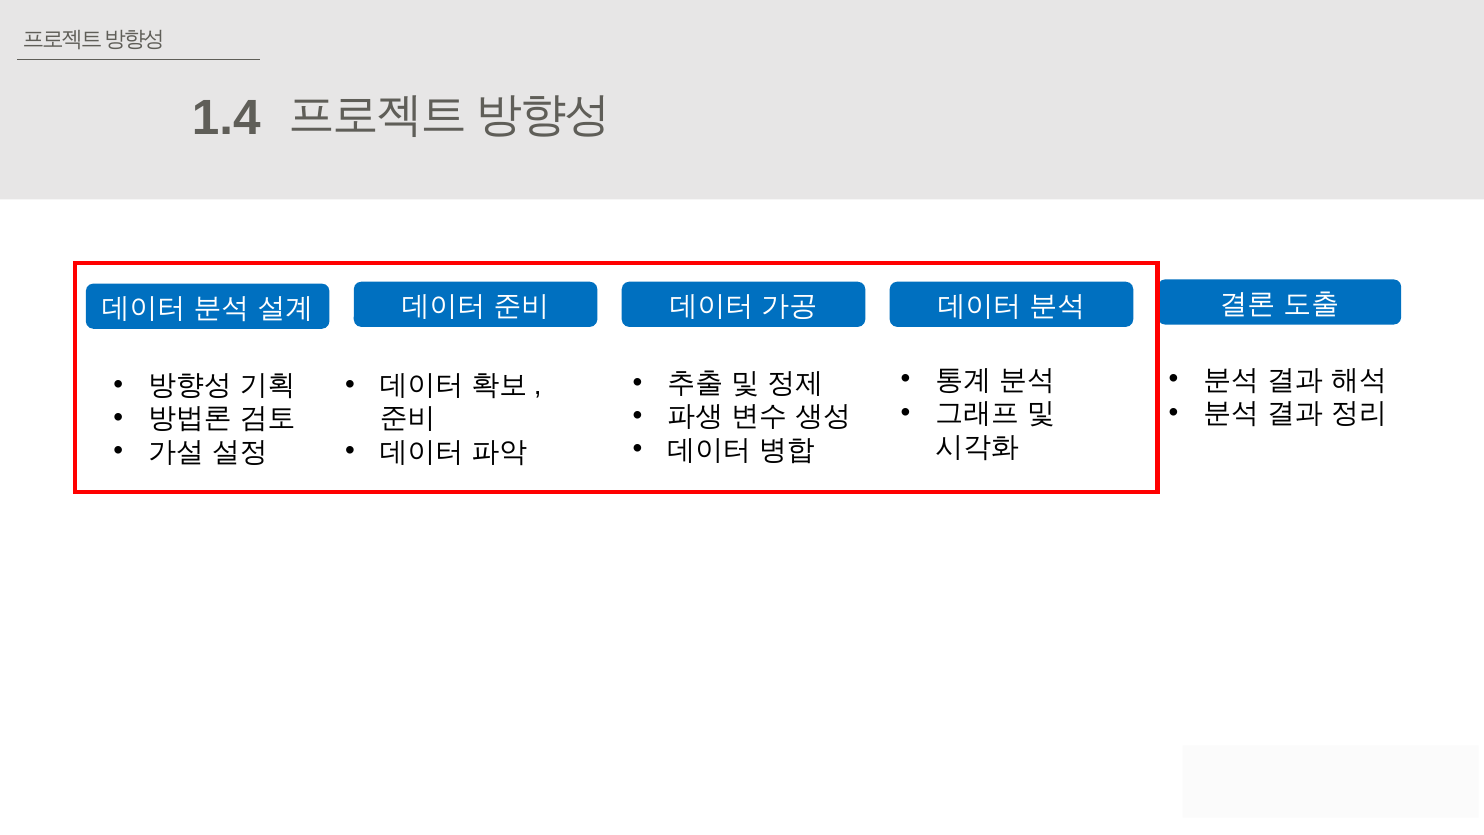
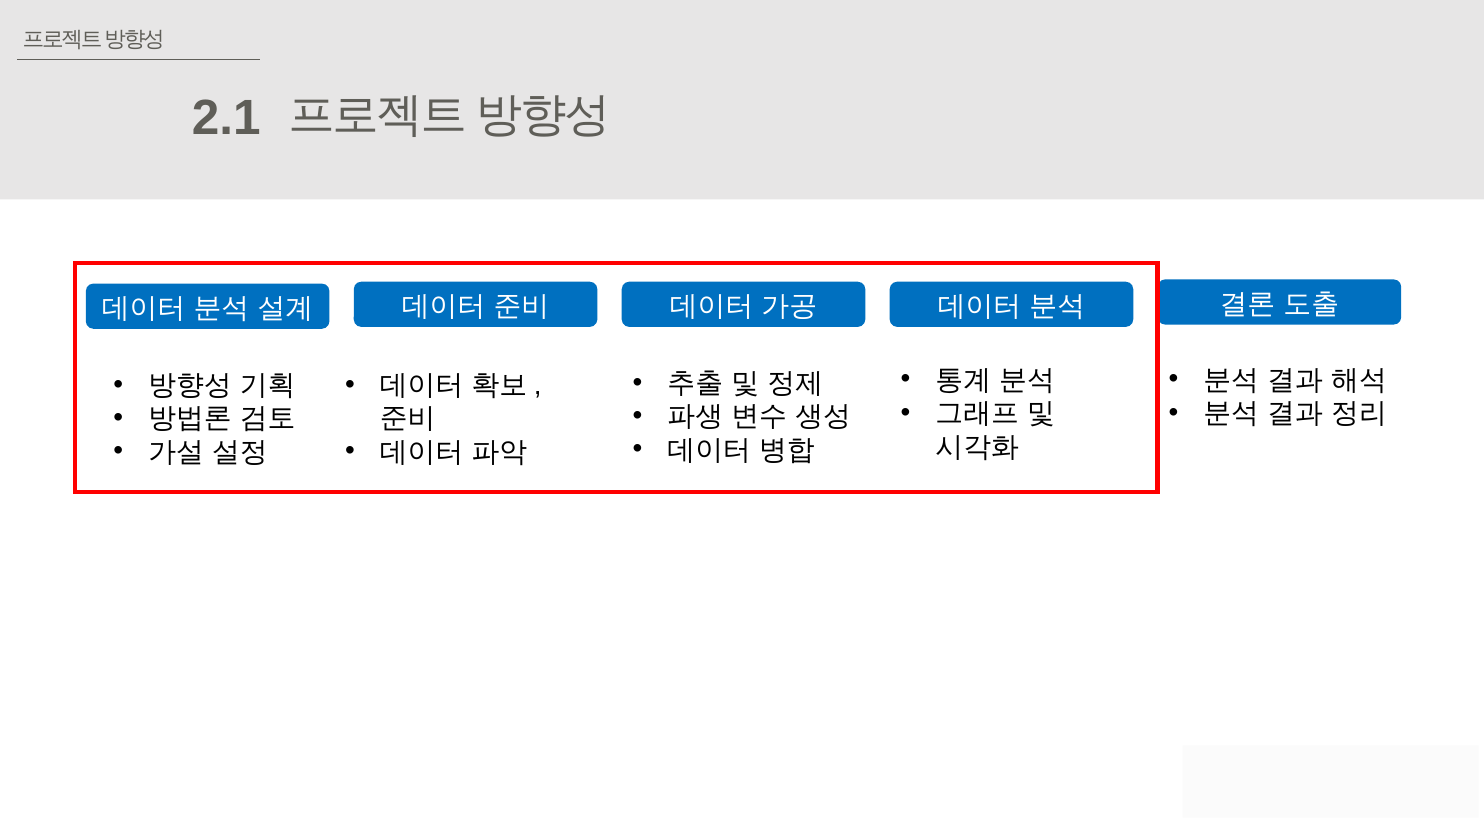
1.4: 1.4 -> 2.1 (226, 118)
